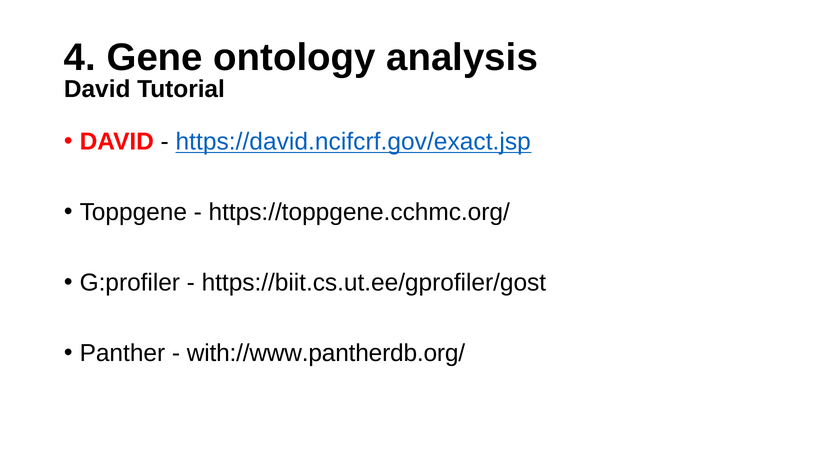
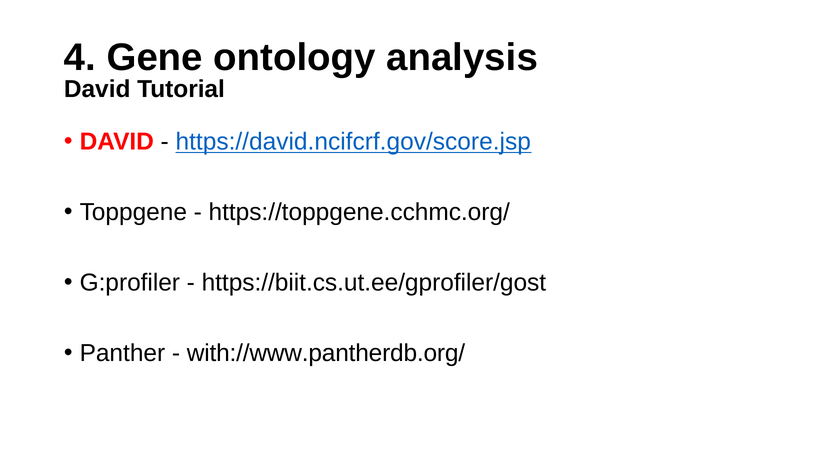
https://david.ncifcrf.gov/exact.jsp: https://david.ncifcrf.gov/exact.jsp -> https://david.ncifcrf.gov/score.jsp (353, 142)
